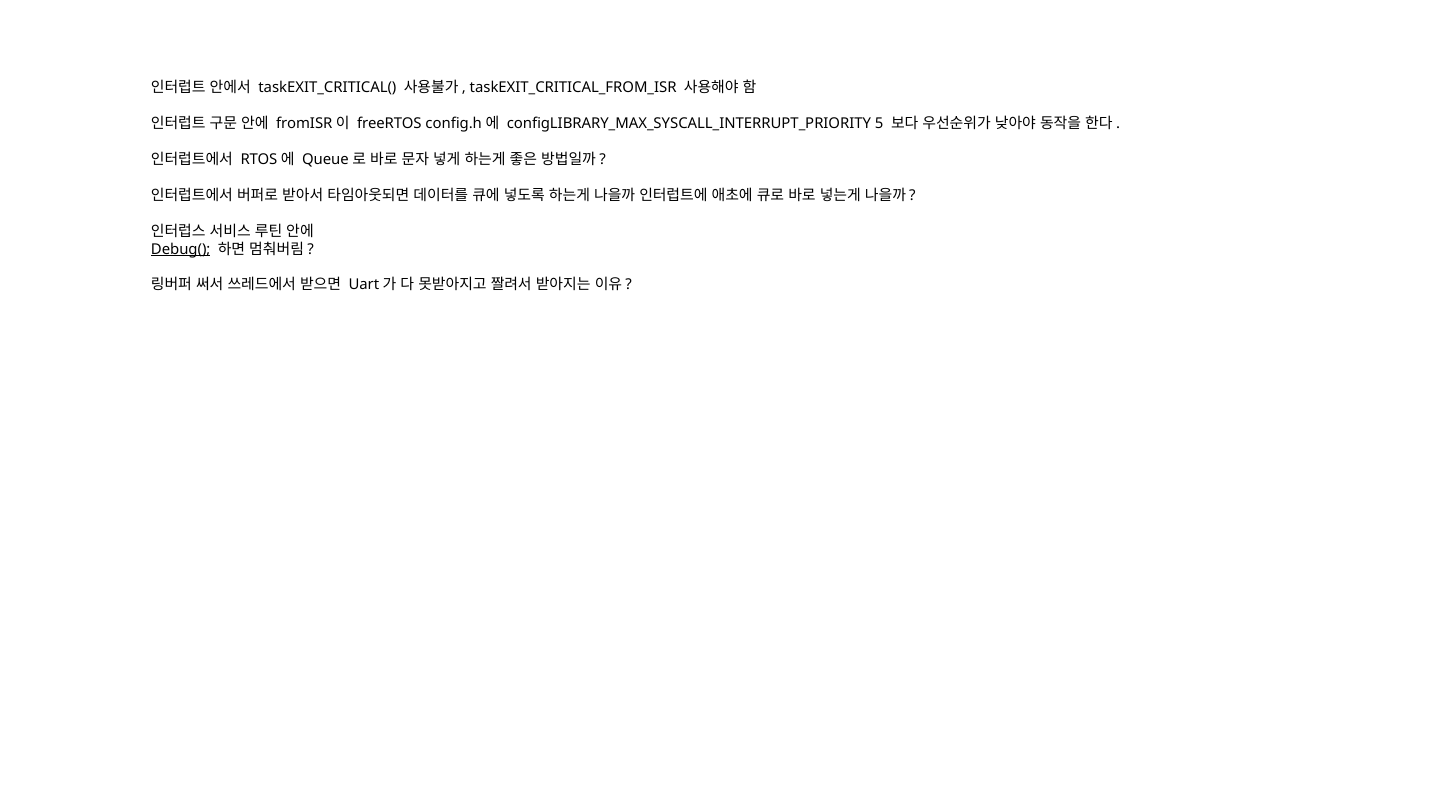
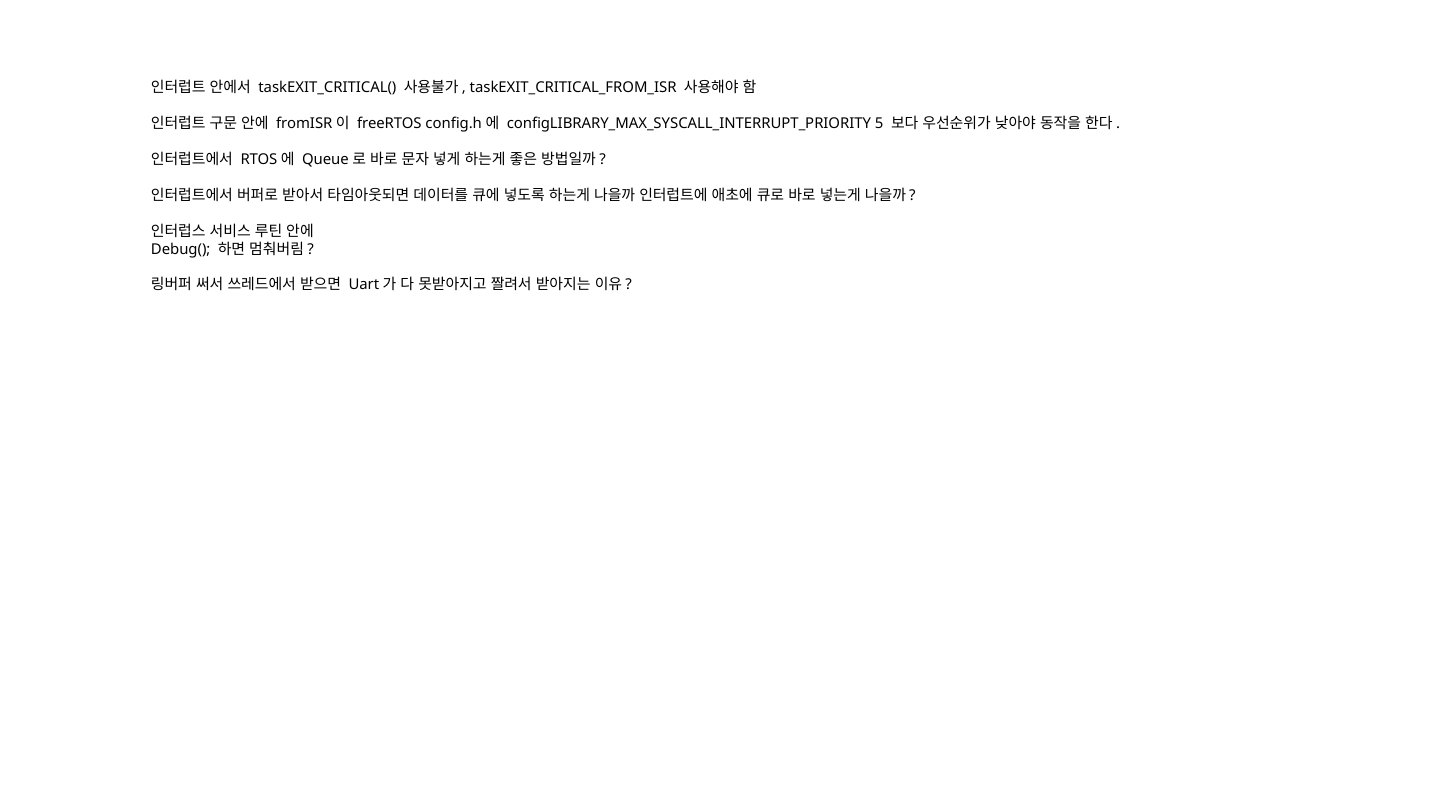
Debug( underline: present -> none (181, 249)
